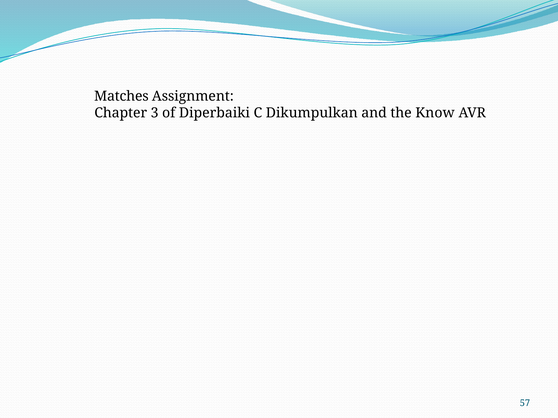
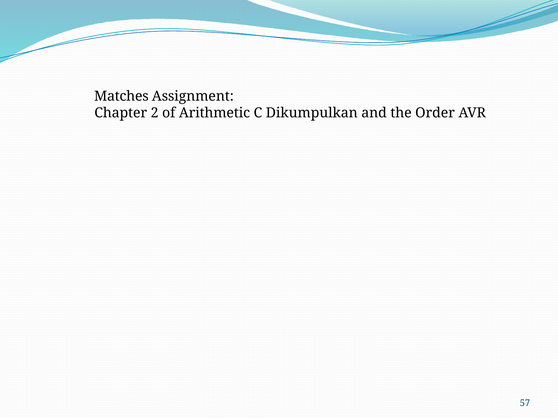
3: 3 -> 2 (155, 113)
Diperbaiki: Diperbaiki -> Arithmetic (215, 113)
Know: Know -> Order (435, 113)
